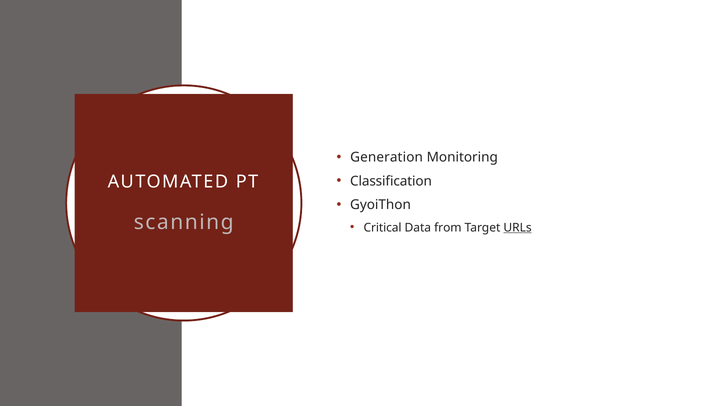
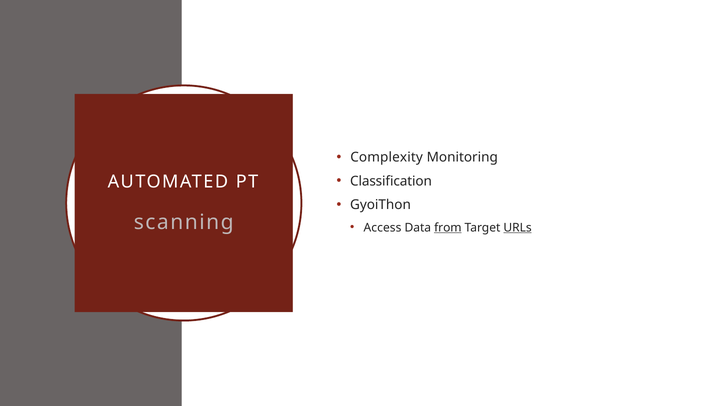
Generation: Generation -> Complexity (387, 157)
Critical: Critical -> Access (383, 228)
from underline: none -> present (448, 228)
